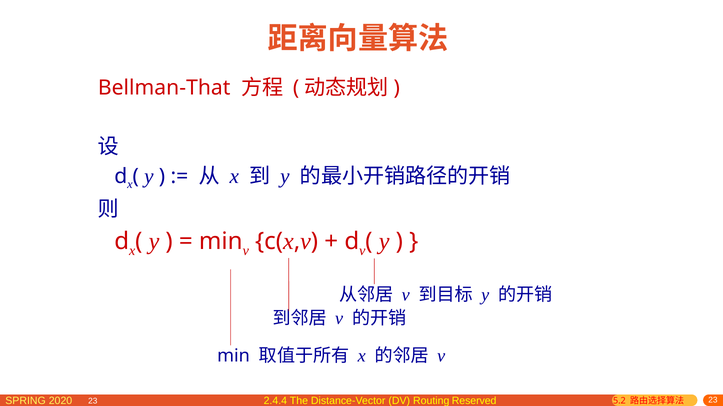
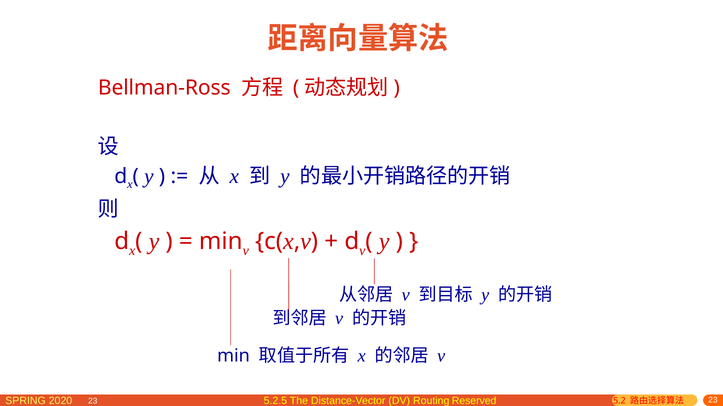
Bellman-That: Bellman-That -> Bellman-Ross (164, 88)
2.4.4: 2.4.4 -> 5.2.5 (275, 401)
